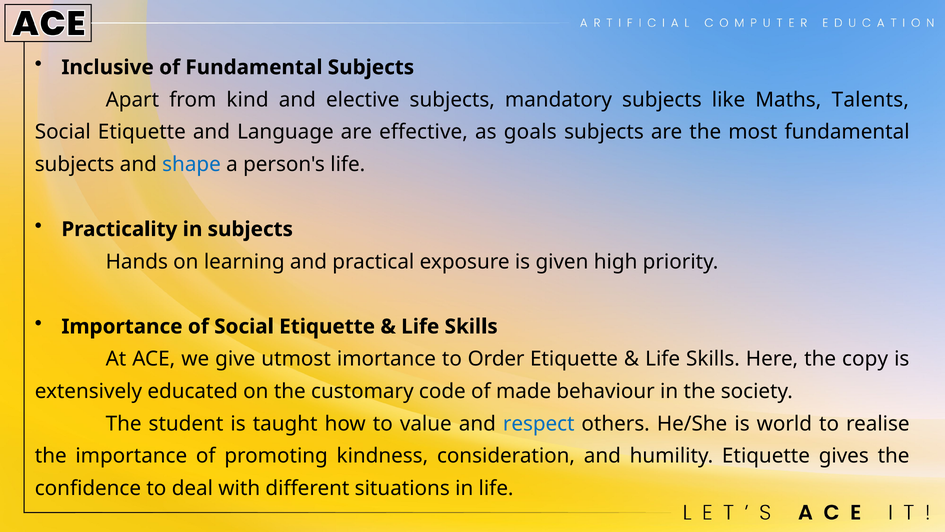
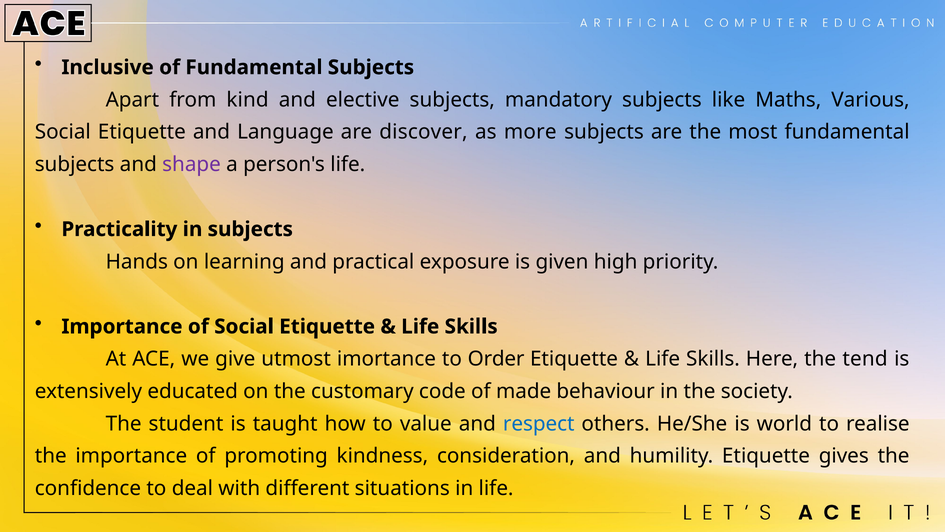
Talents: Talents -> Various (870, 100)
effective: effective -> discover (423, 132)
goals: goals -> more (530, 132)
shape colour: blue -> purple (192, 164)
copy: copy -> tend (865, 359)
